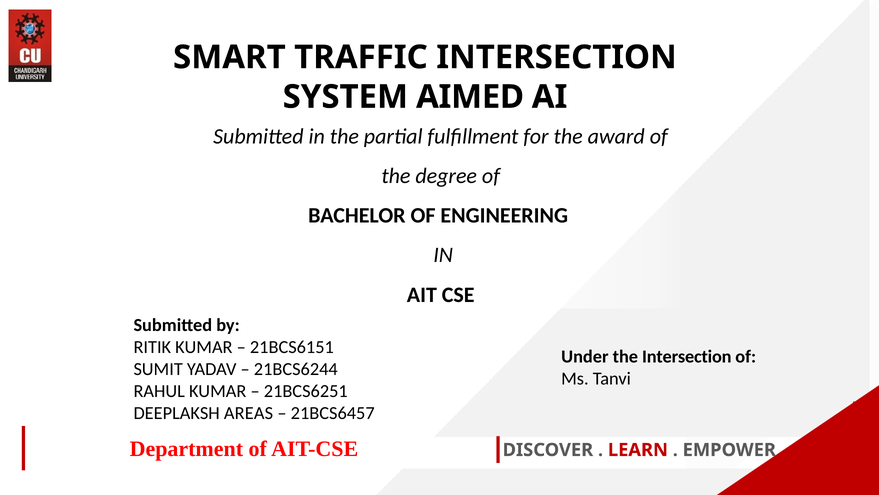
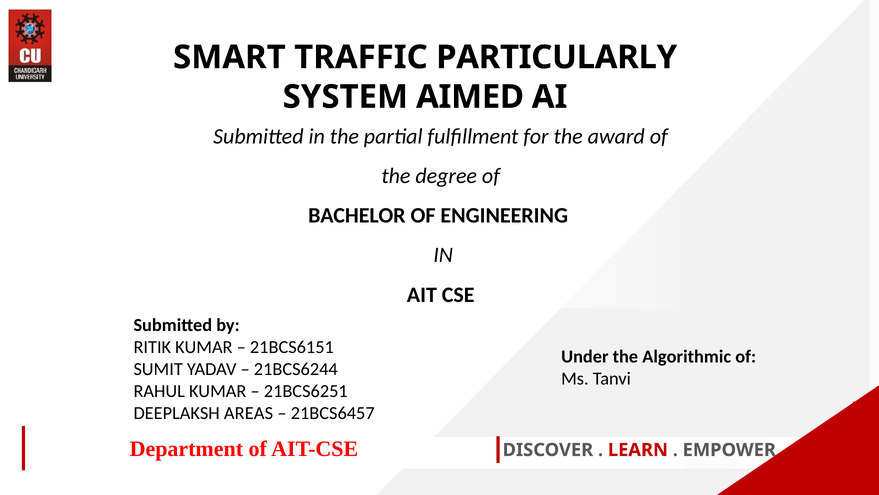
TRAFFIC INTERSECTION: INTERSECTION -> PARTICULARLY (557, 57)
the Intersection: Intersection -> Algorithmic (687, 356)
